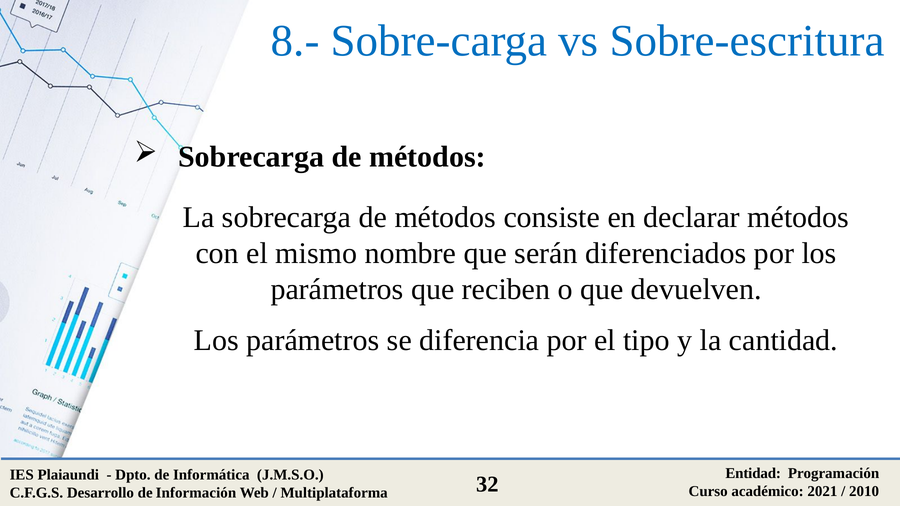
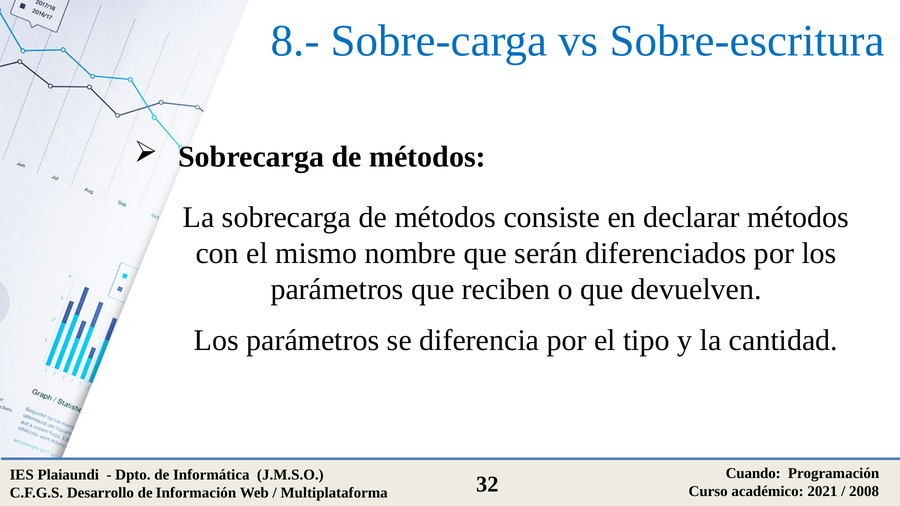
Entidad: Entidad -> Cuando (753, 473)
2010: 2010 -> 2008 (864, 491)
